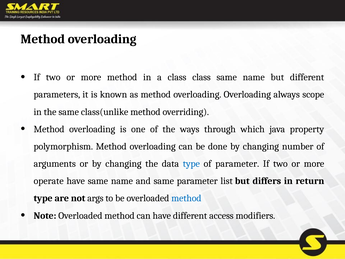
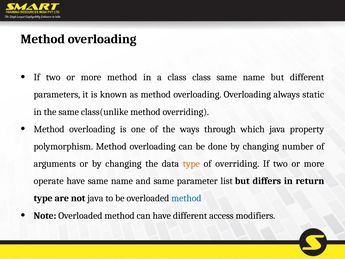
scope: scope -> static (313, 94)
type colour: blue -> orange (191, 164)
of parameter: parameter -> overriding (237, 164)
not args: args -> java (95, 198)
